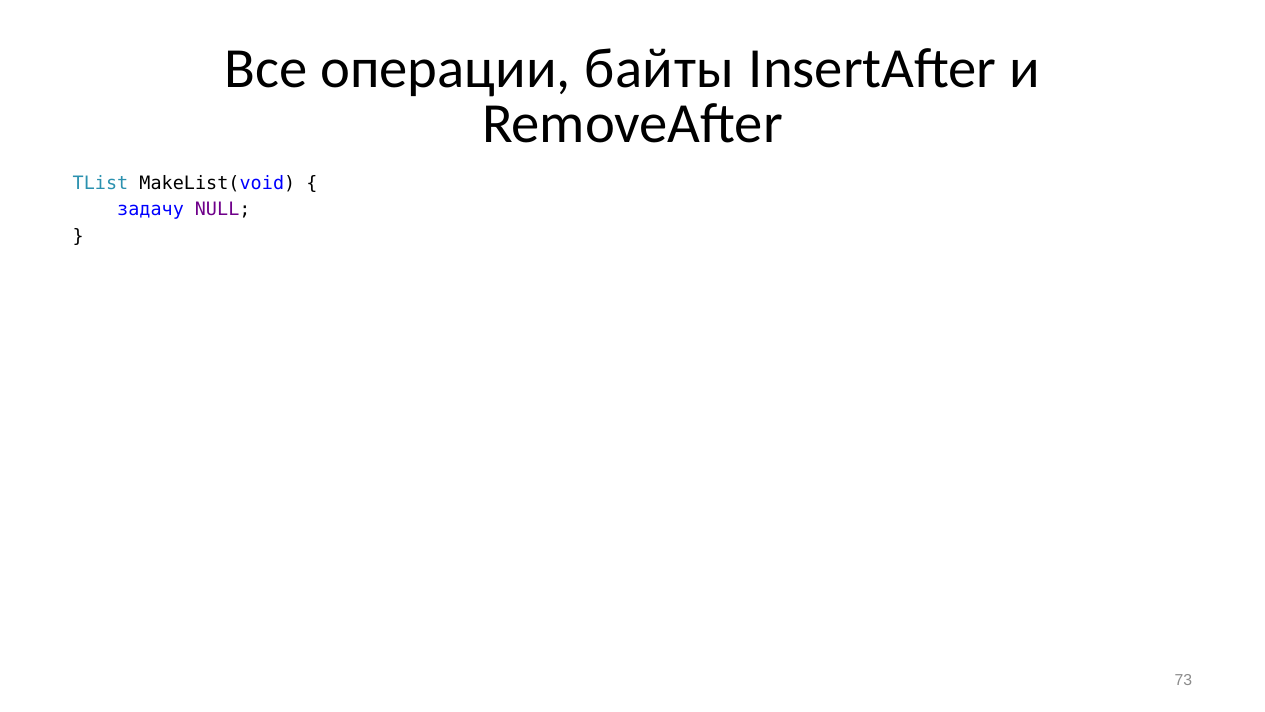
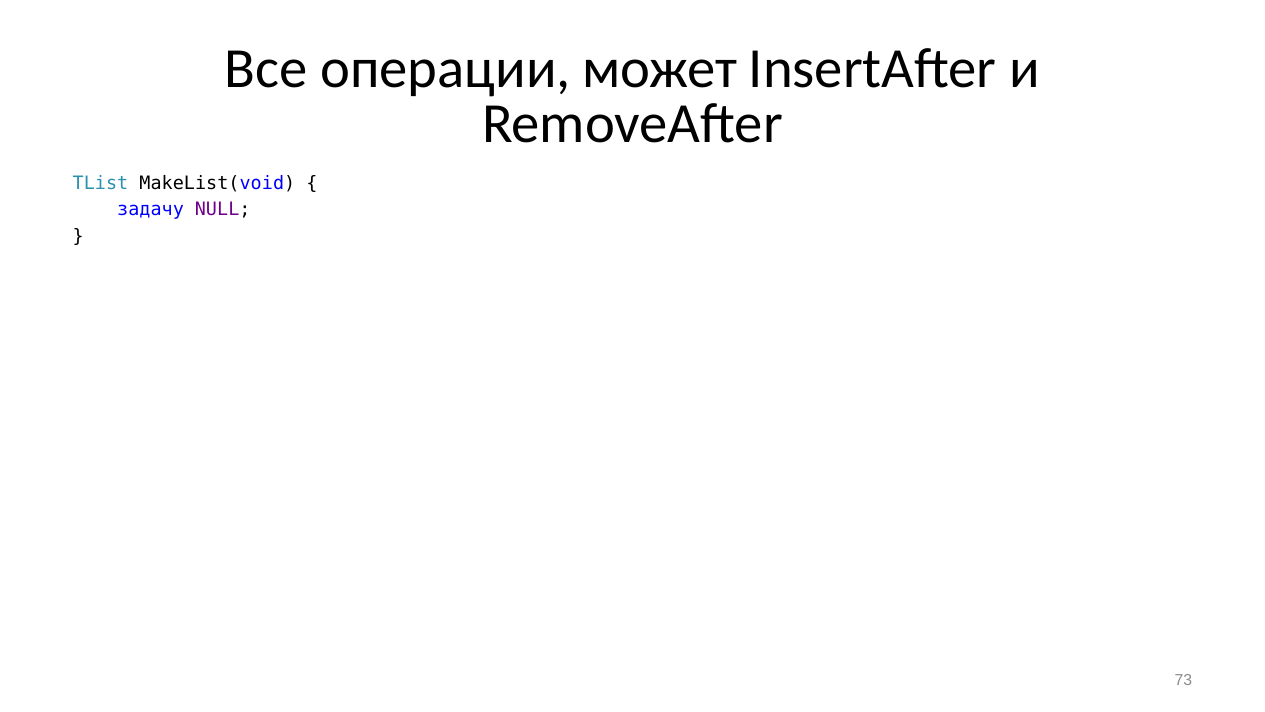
байты: байты -> может (660, 69)
